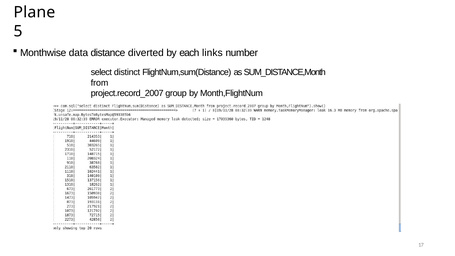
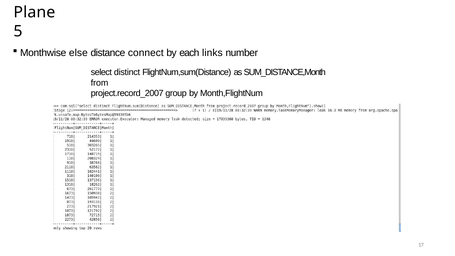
data: data -> else (78, 53)
diverted: diverted -> connect (146, 53)
